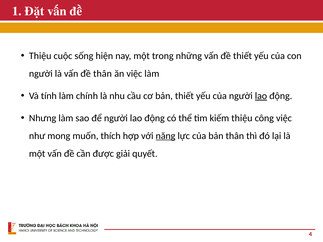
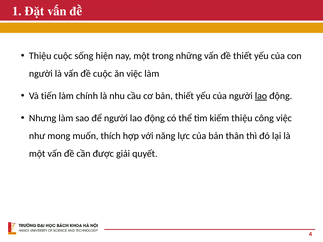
đề thân: thân -> cuộc (103, 74)
tính: tính -> tiến (49, 96)
năng underline: present -> none (166, 136)
